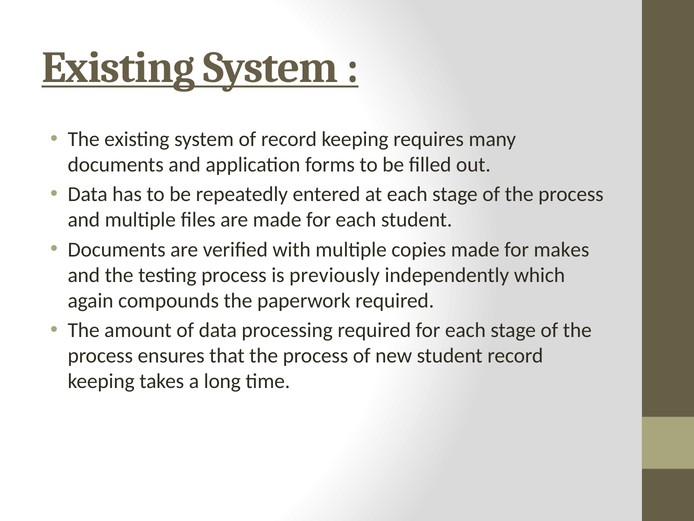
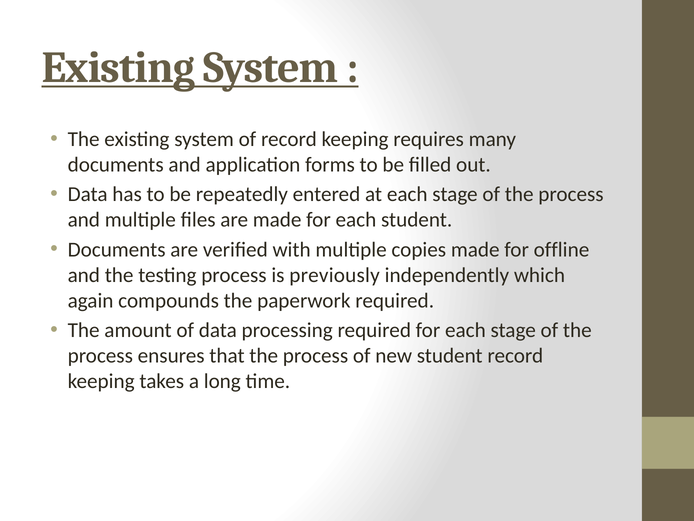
makes: makes -> offline (561, 249)
